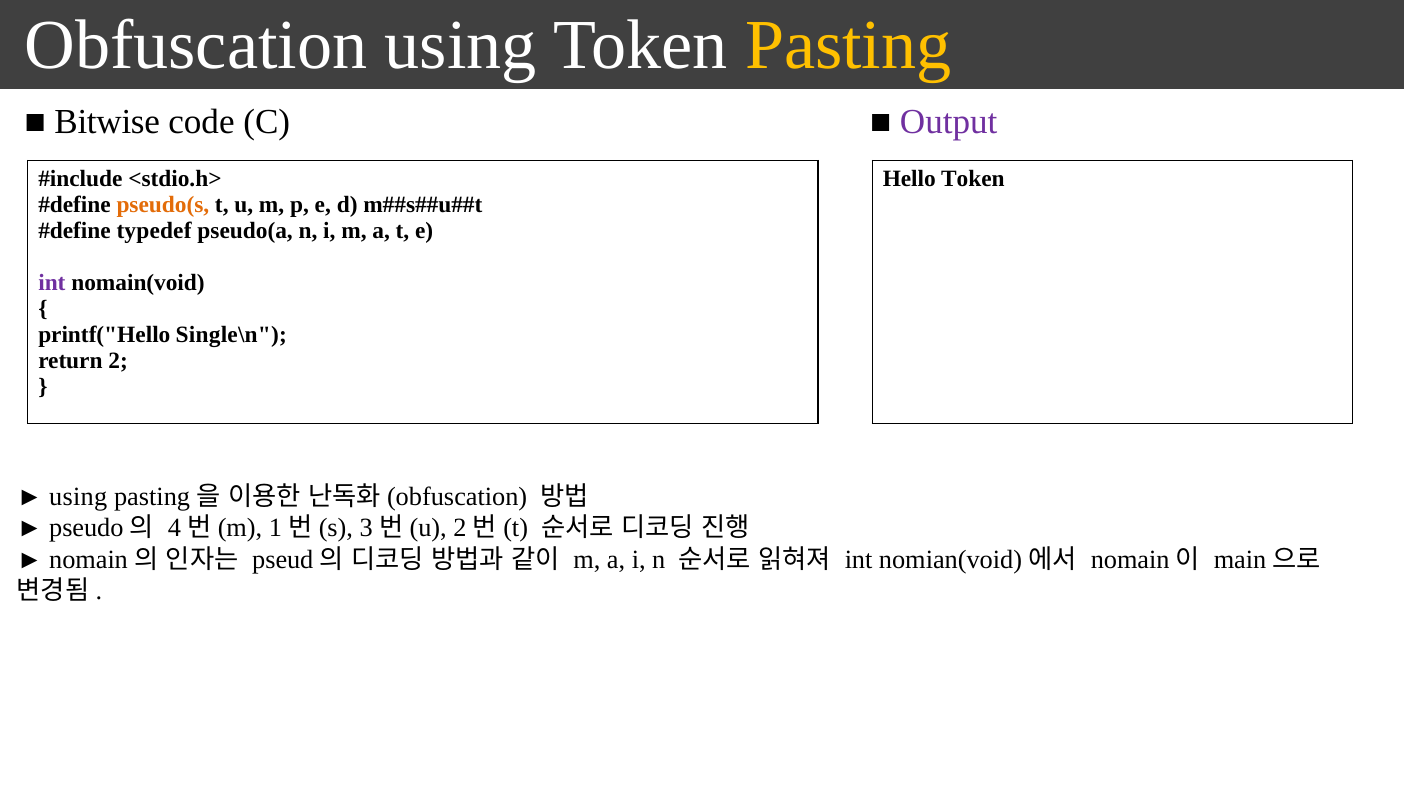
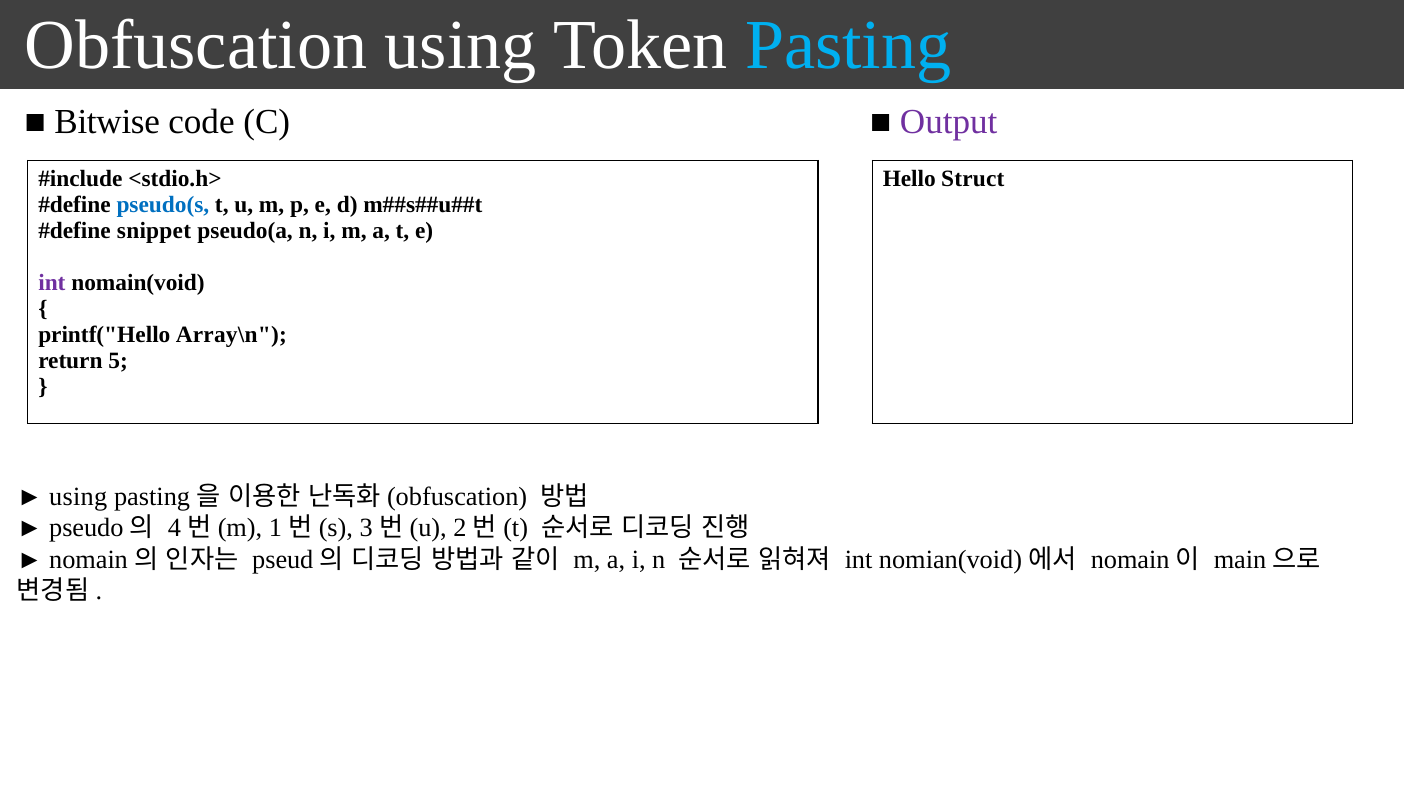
Pasting colour: yellow -> light blue (848, 45)
Hello Token: Token -> Struct (973, 179)
pseudo(s colour: orange -> blue (163, 205)
typedef: typedef -> snippet (154, 231)
Single\n: Single\n -> Array\n (231, 335)
2: 2 -> 5 (118, 361)
